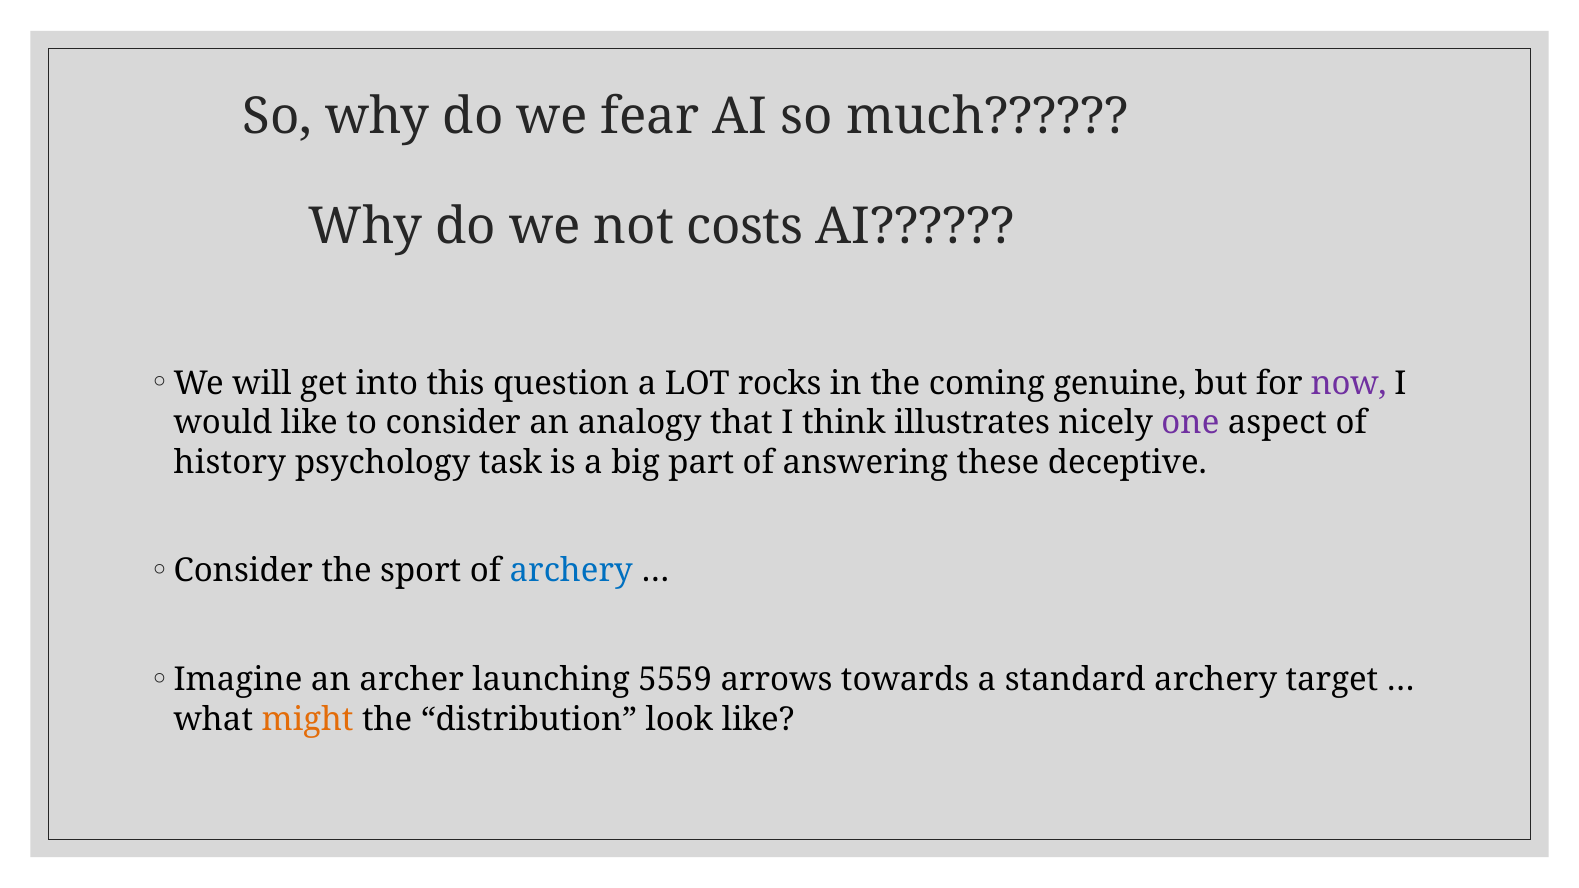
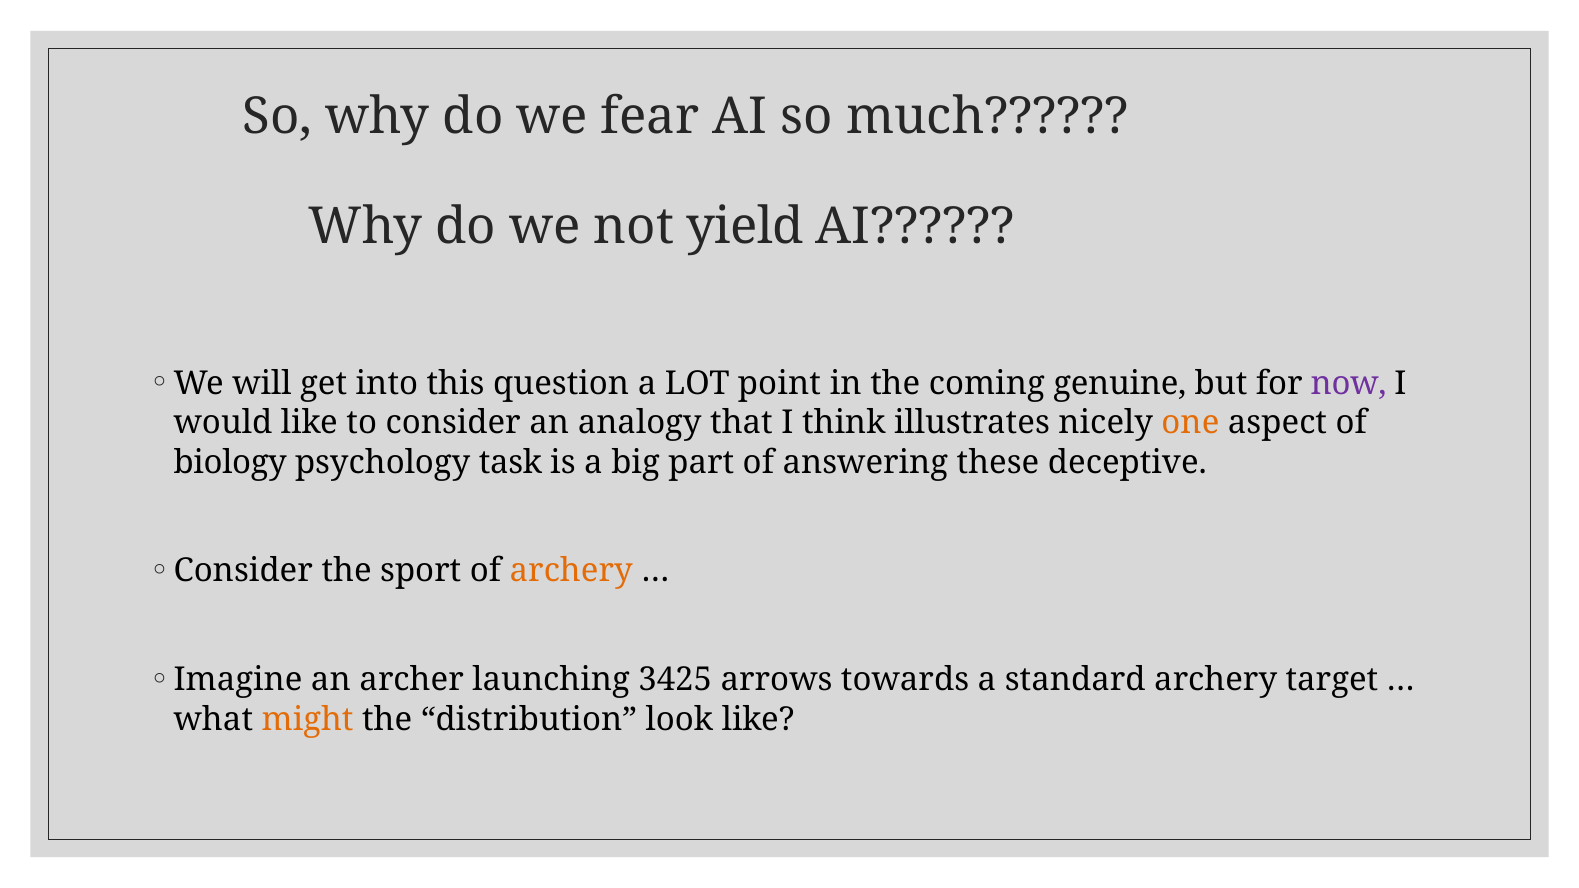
costs: costs -> yield (745, 227)
rocks: rocks -> point (779, 383)
one colour: purple -> orange (1190, 423)
history: history -> biology (230, 462)
archery colour: blue -> orange (571, 571)
5559: 5559 -> 3425 (675, 680)
